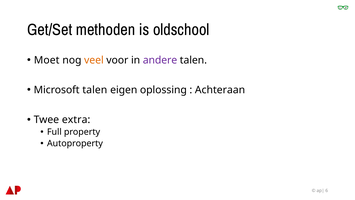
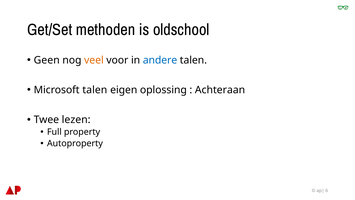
Moet: Moet -> Geen (47, 60)
andere colour: purple -> blue (160, 60)
extra: extra -> lezen (76, 120)
